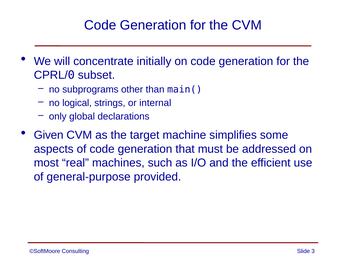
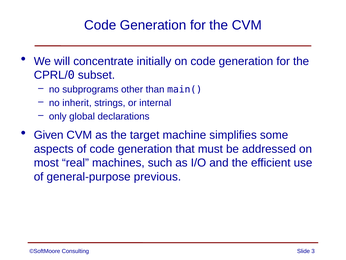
logical: logical -> inherit (77, 103)
provided: provided -> previous (157, 176)
